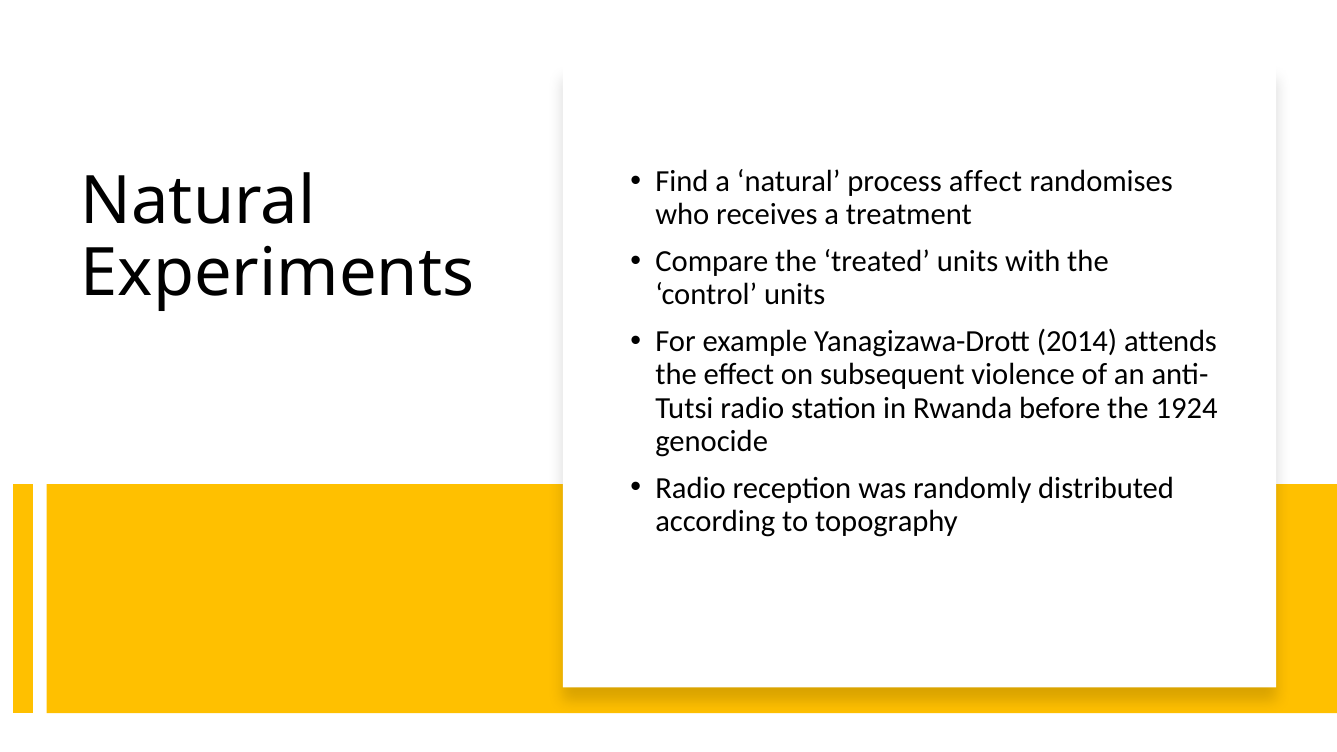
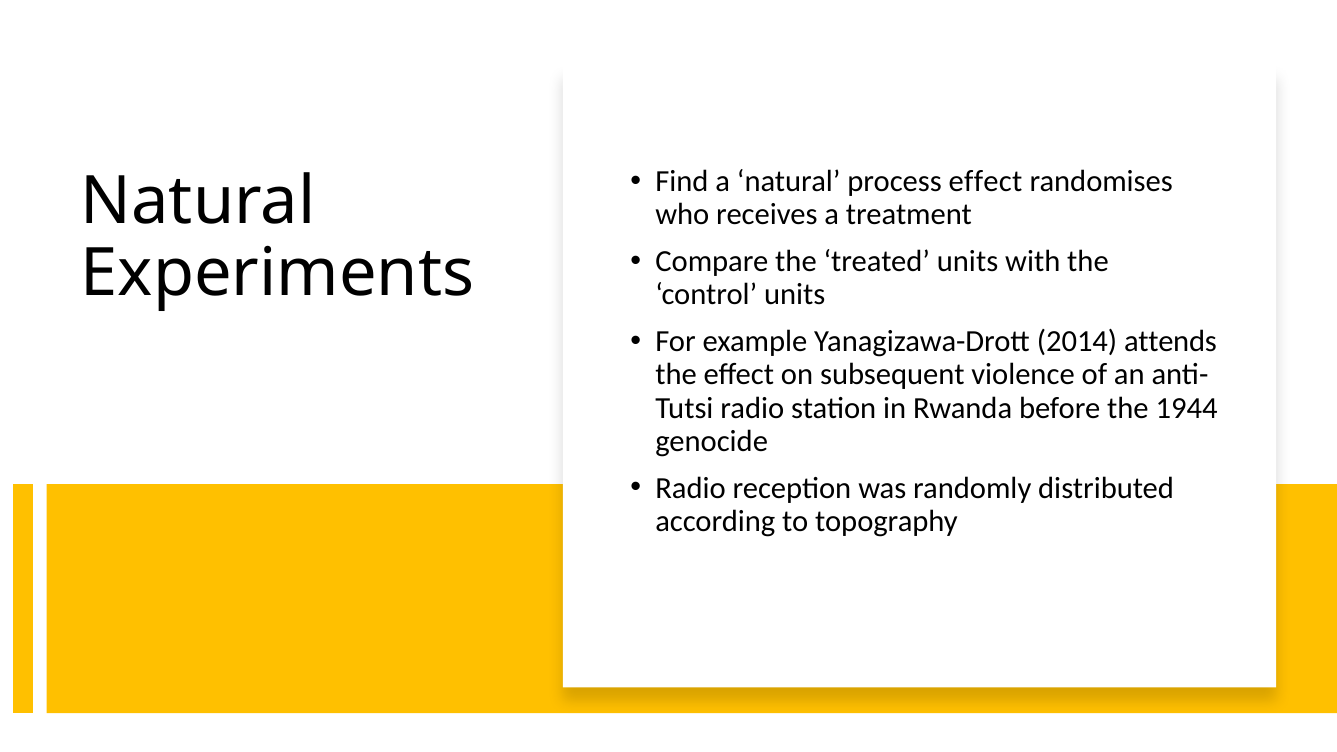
process affect: affect -> effect (986, 182)
1924: 1924 -> 1944 (1187, 408)
